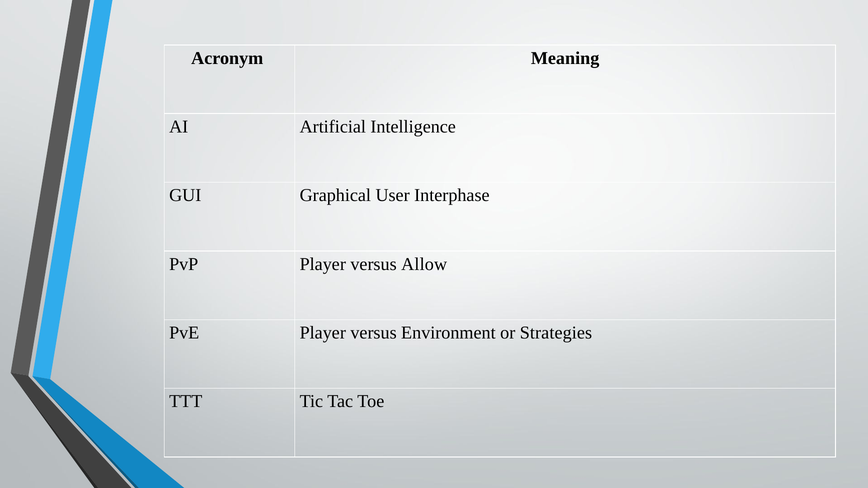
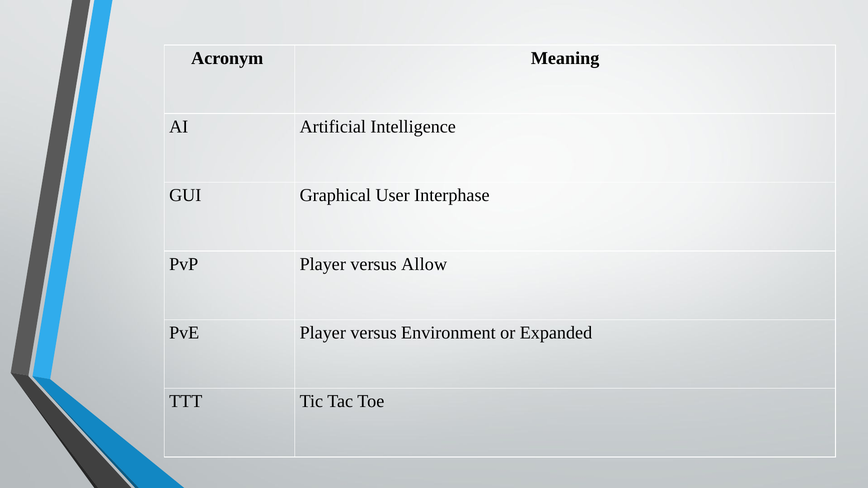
Strategies: Strategies -> Expanded (556, 333)
